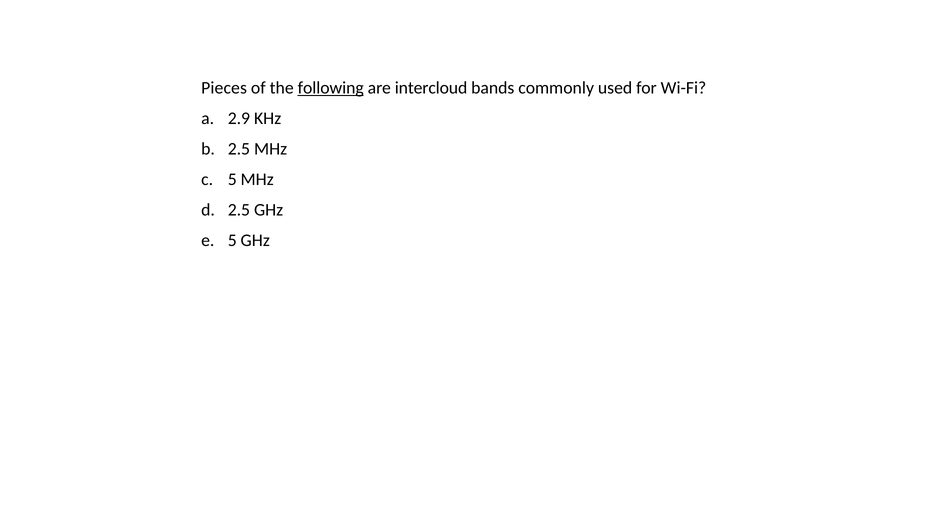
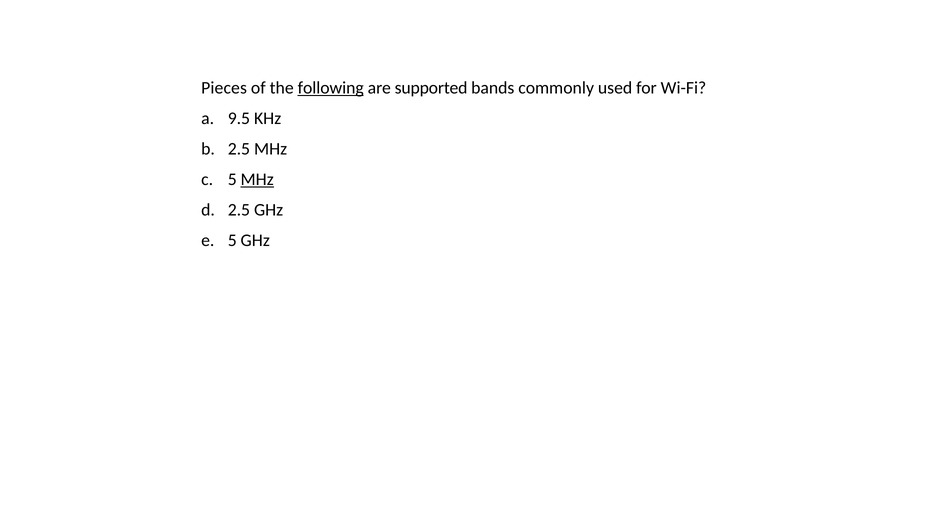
intercloud: intercloud -> supported (431, 88)
2.9: 2.9 -> 9.5 (239, 118)
MHz underline: none -> present (257, 179)
